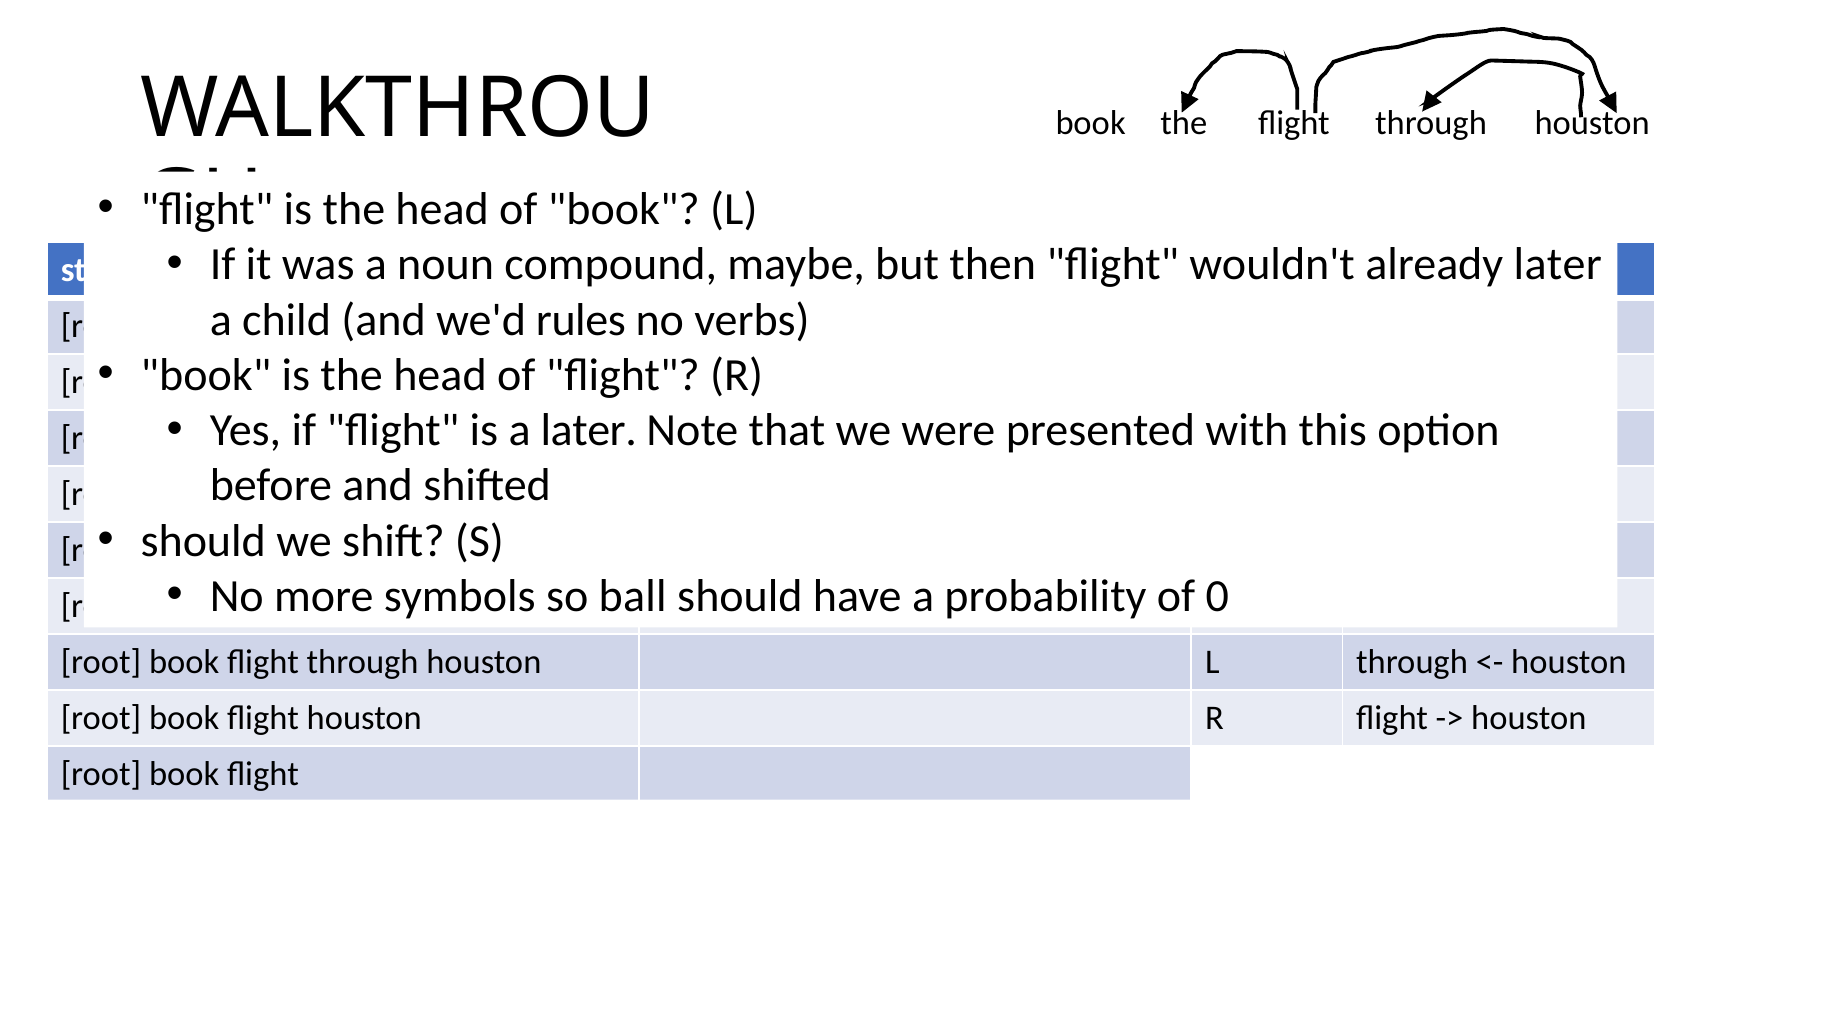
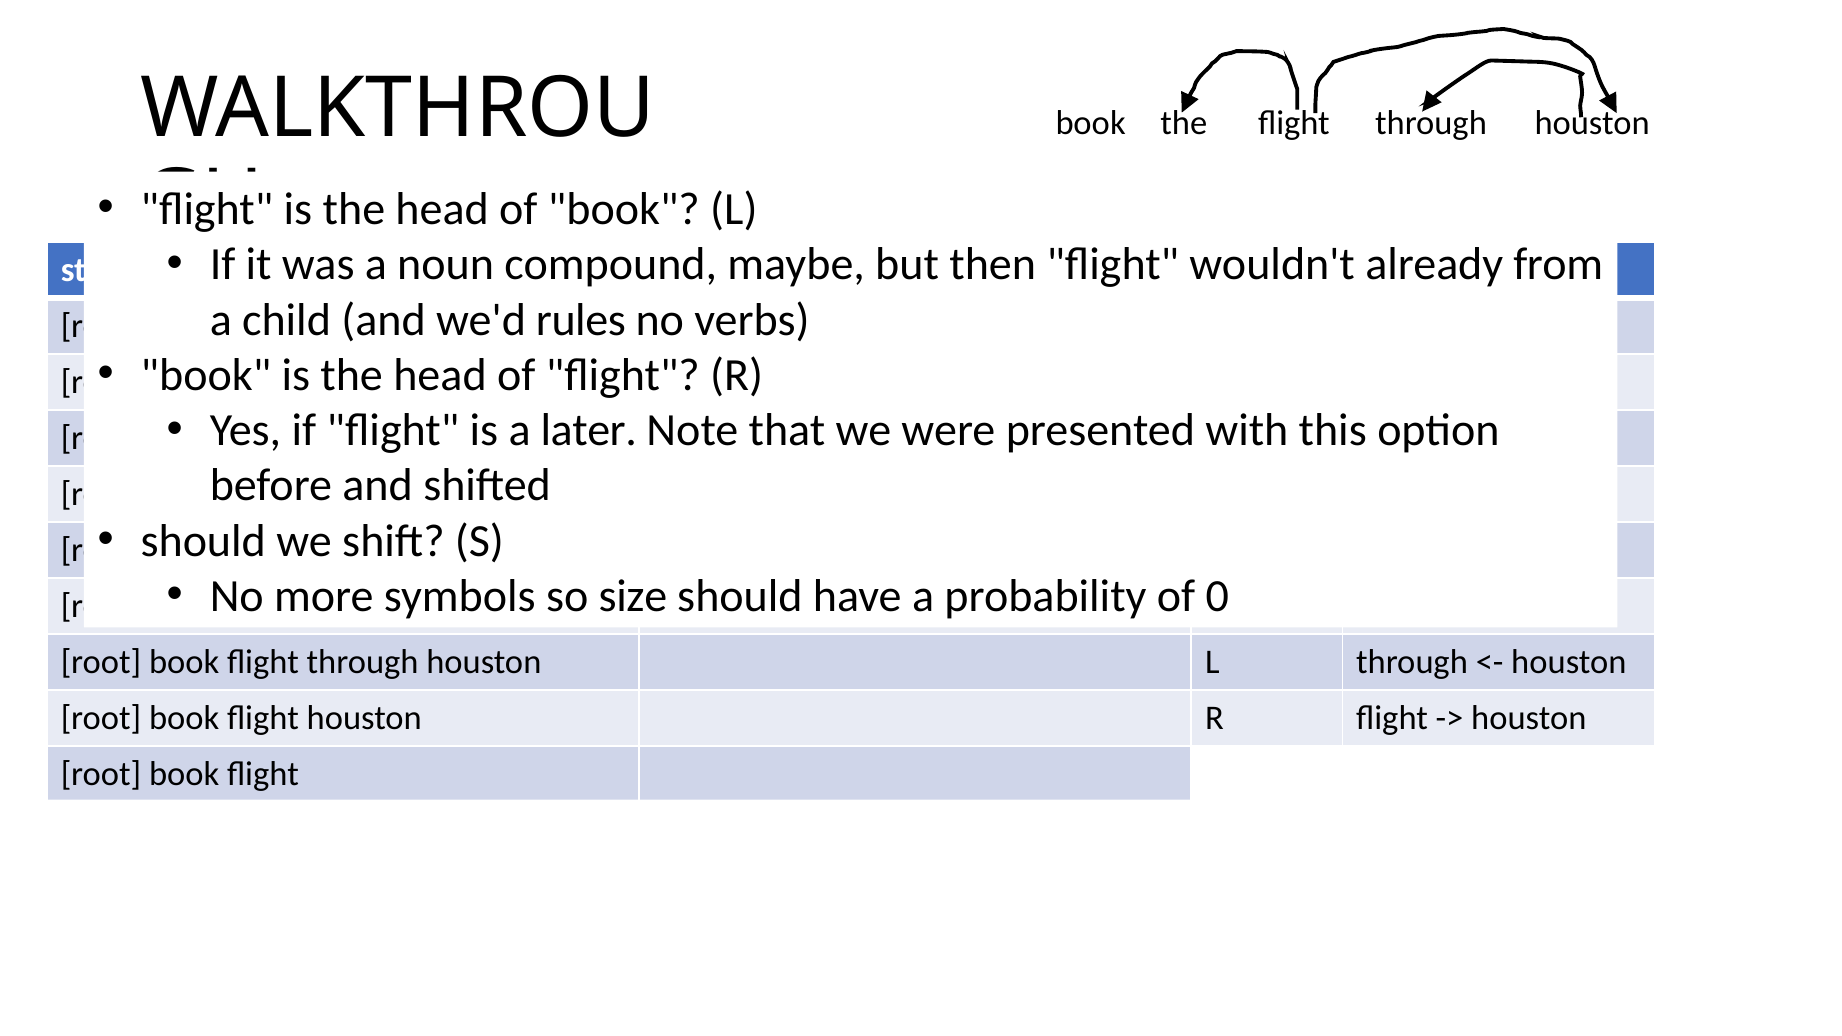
later: later -> from (1558, 265)
ball: ball -> size (633, 596)
